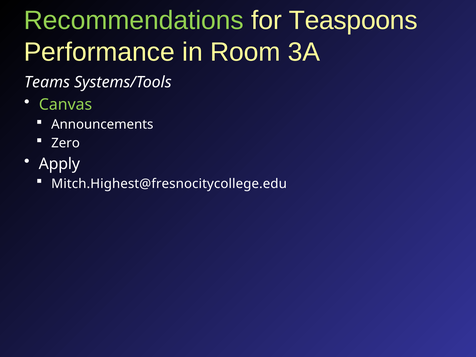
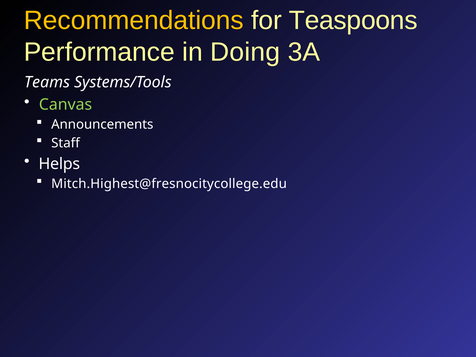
Recommendations colour: light green -> yellow (134, 20)
Room: Room -> Doing (245, 52)
Zero: Zero -> Staff (66, 143)
Apply: Apply -> Helps (59, 164)
